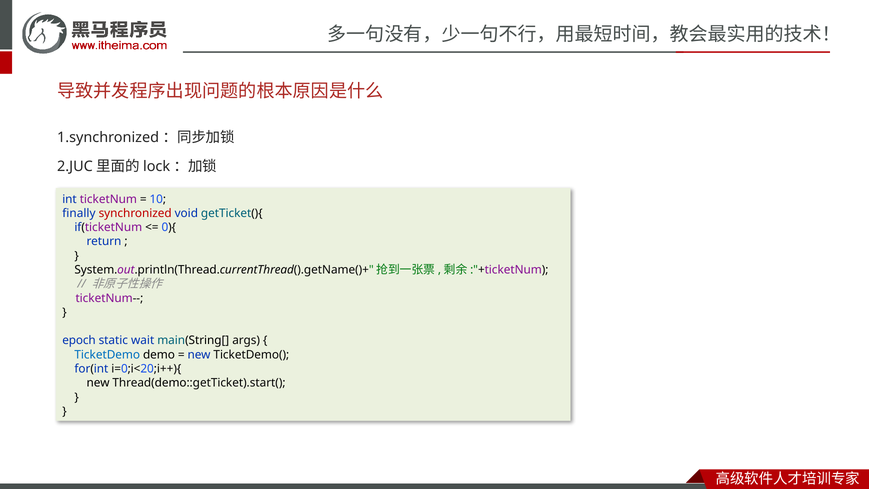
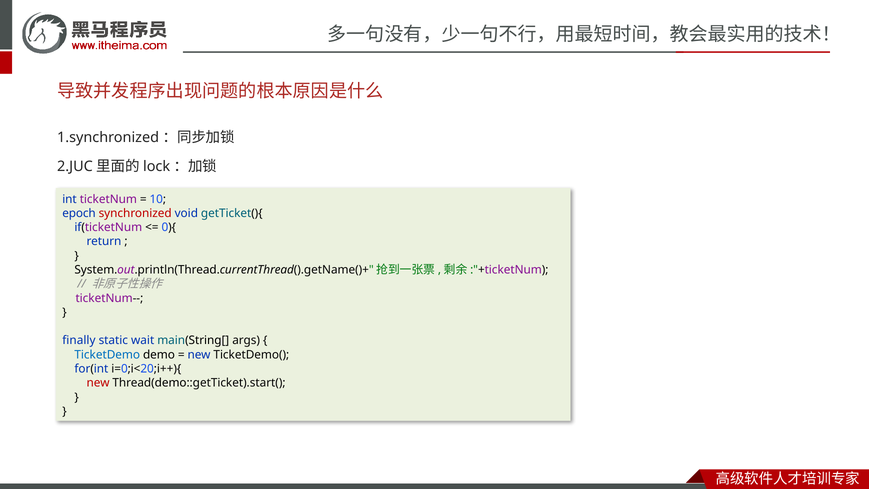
finally: finally -> epoch (79, 213)
epoch: epoch -> finally (79, 340)
new colour: black -> red (98, 383)
